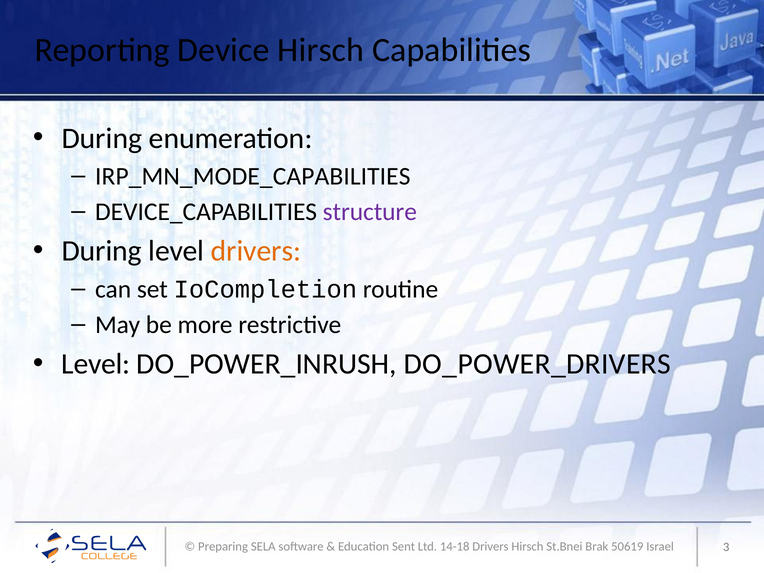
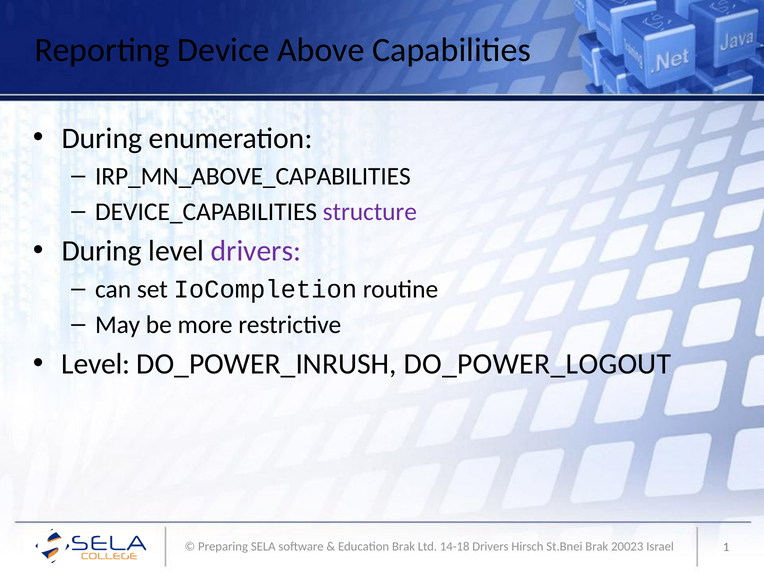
Device Hirsch: Hirsch -> Above (321, 50)
IRP_MN_MODE_CAPABILITIES: IRP_MN_MODE_CAPABILITIES -> IRP_MN_ABOVE_CAPABILITIES (253, 176)
drivers colour: orange -> purple (256, 251)
DO_POWER_DRIVERS: DO_POWER_DRIVERS -> DO_POWER_LOGOUT (537, 364)
Education Sent: Sent -> Brak (404, 546)
50619: 50619 -> 20023 (627, 546)
3: 3 -> 1 (726, 547)
